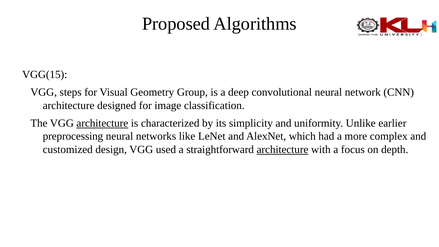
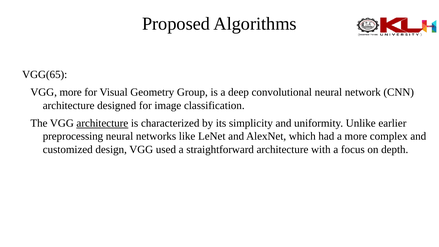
VGG(15: VGG(15 -> VGG(65 (45, 74)
VGG steps: steps -> more (71, 92)
architecture underline: present -> none (283, 149)
